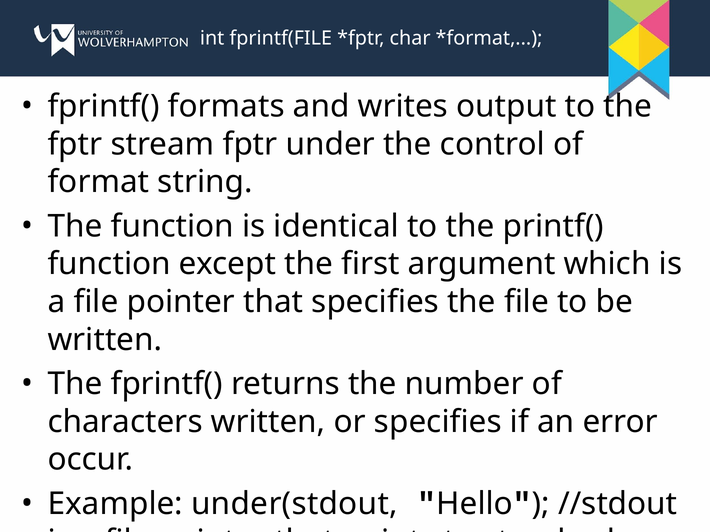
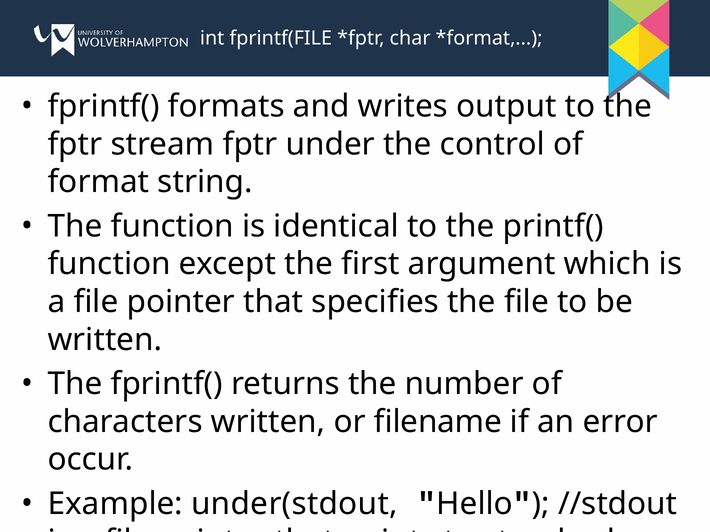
or specifies: specifies -> filename (438, 422)
